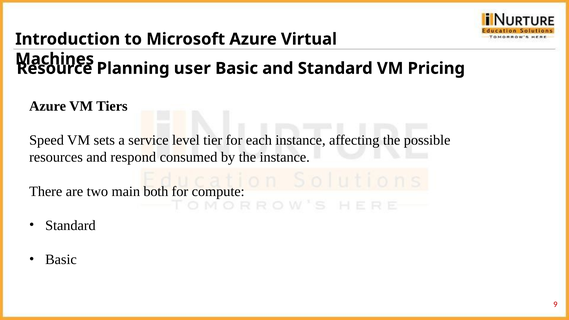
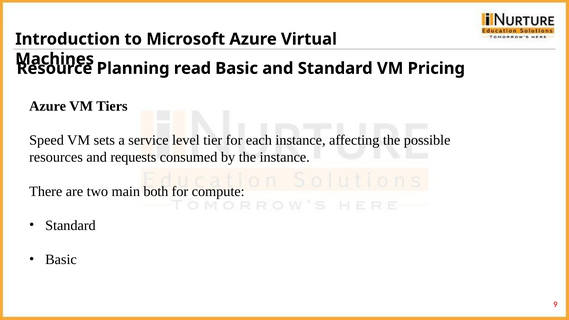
user: user -> read (192, 68)
respond: respond -> requests (133, 157)
